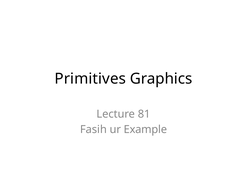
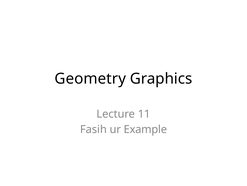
Primitives: Primitives -> Geometry (90, 78)
81: 81 -> 11 (144, 114)
